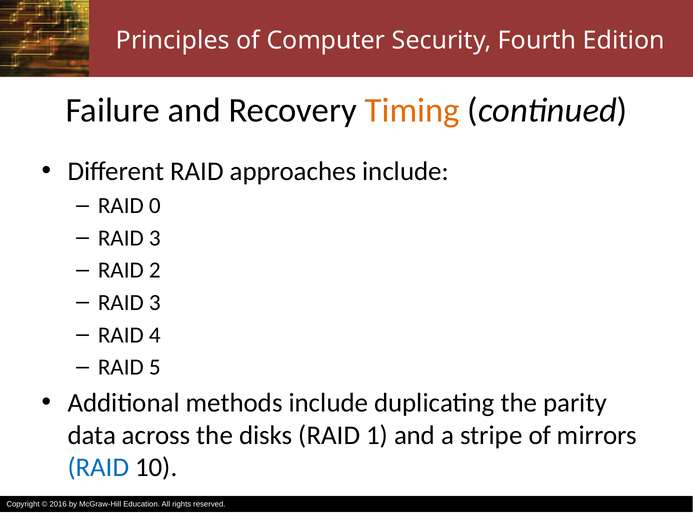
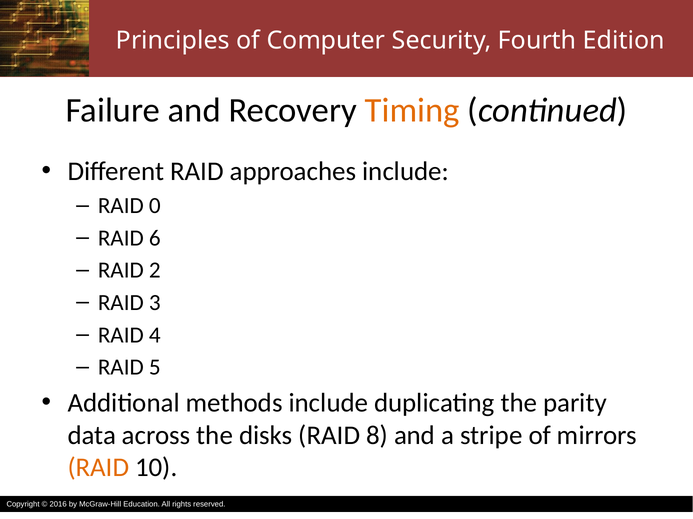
3: 3 -> 6 (155, 238)
1: 1 -> 8 (377, 436)
RAID colour: blue -> orange (98, 468)
